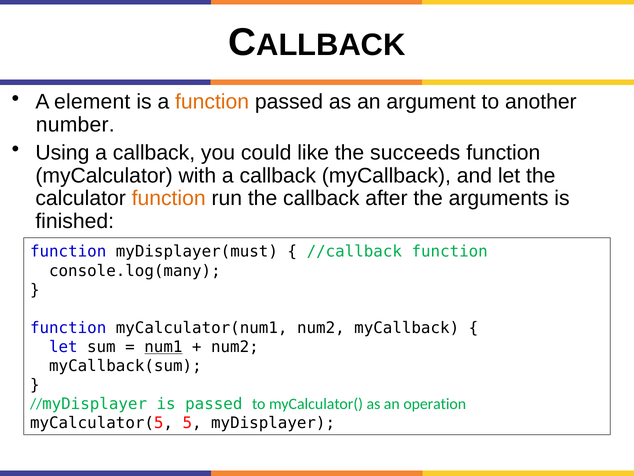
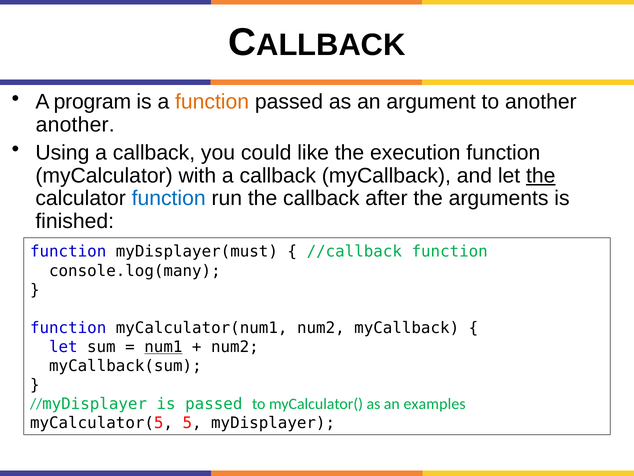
element: element -> program (92, 102)
number: number -> another (75, 125)
succeeds: succeeds -> execution (415, 153)
the underline: none -> present (541, 175)
function colour: orange -> blue (169, 198)
operation: operation -> examples (435, 404)
